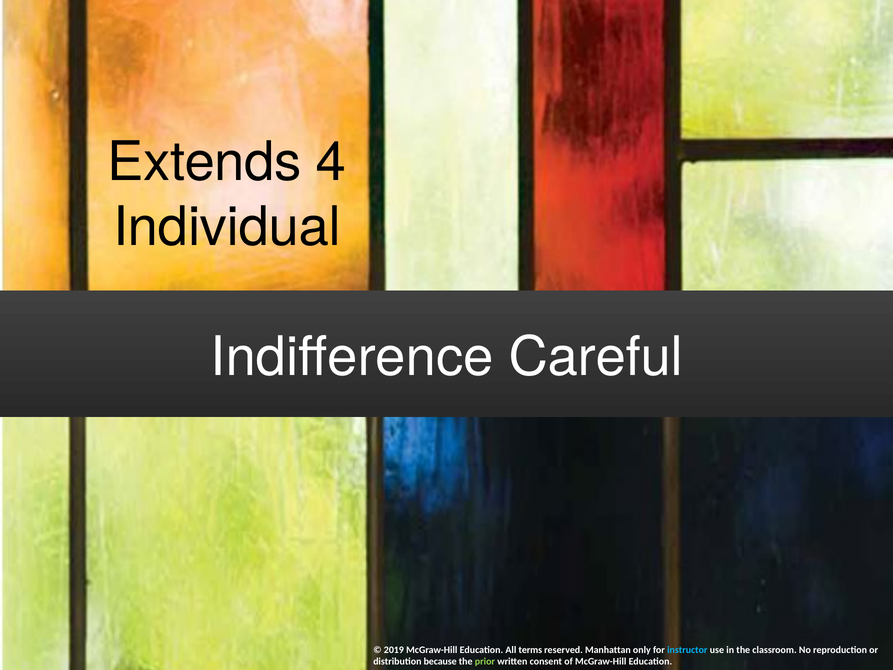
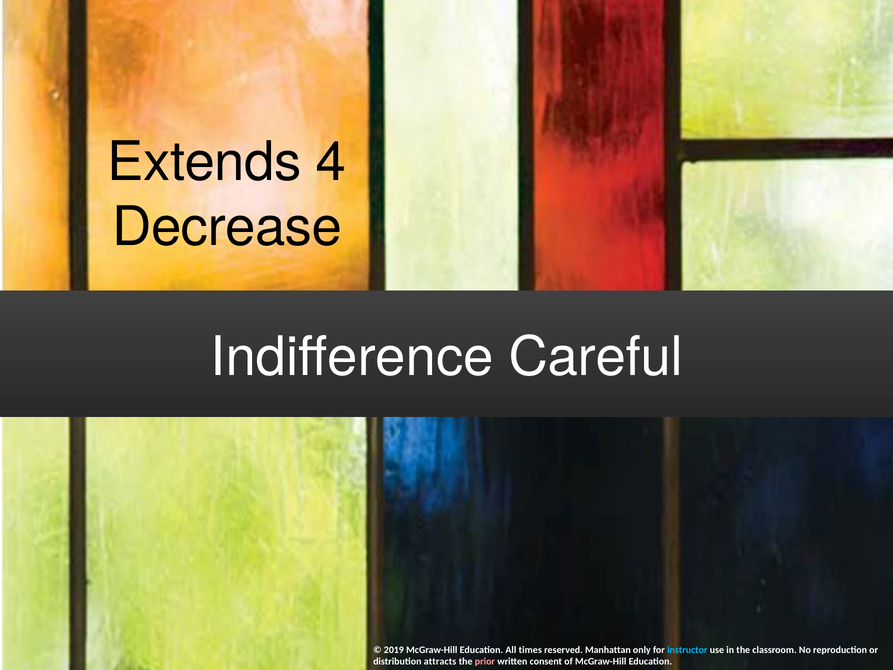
Individual: Individual -> Decrease (227, 227)
terms: terms -> times (530, 650)
because: because -> attracts (440, 661)
prior colour: light green -> pink (485, 661)
